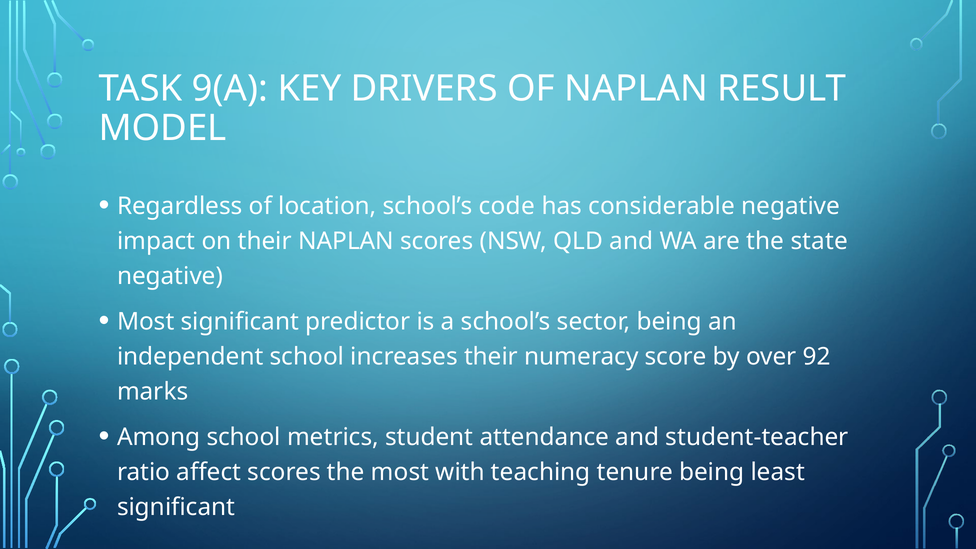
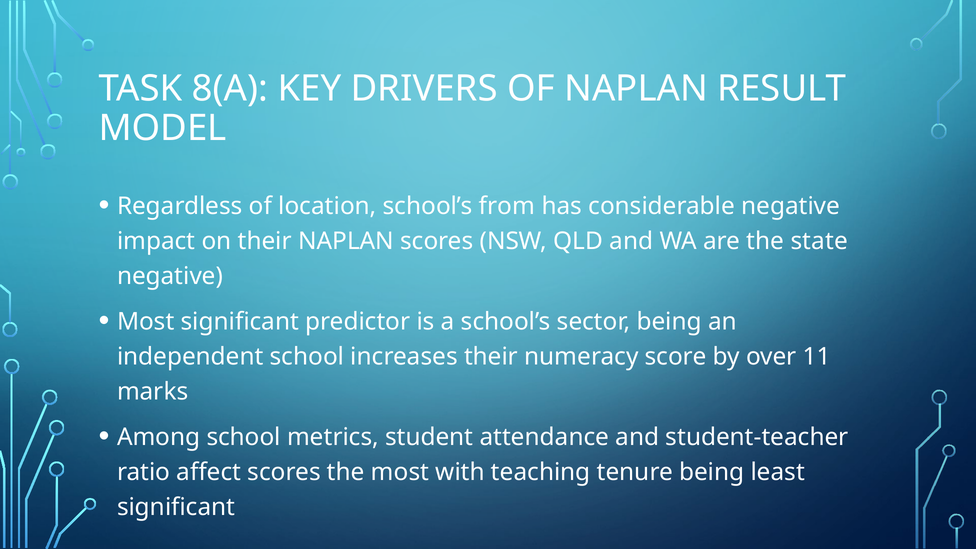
9(A: 9(A -> 8(A (230, 89)
code: code -> from (507, 206)
92: 92 -> 11 (817, 357)
